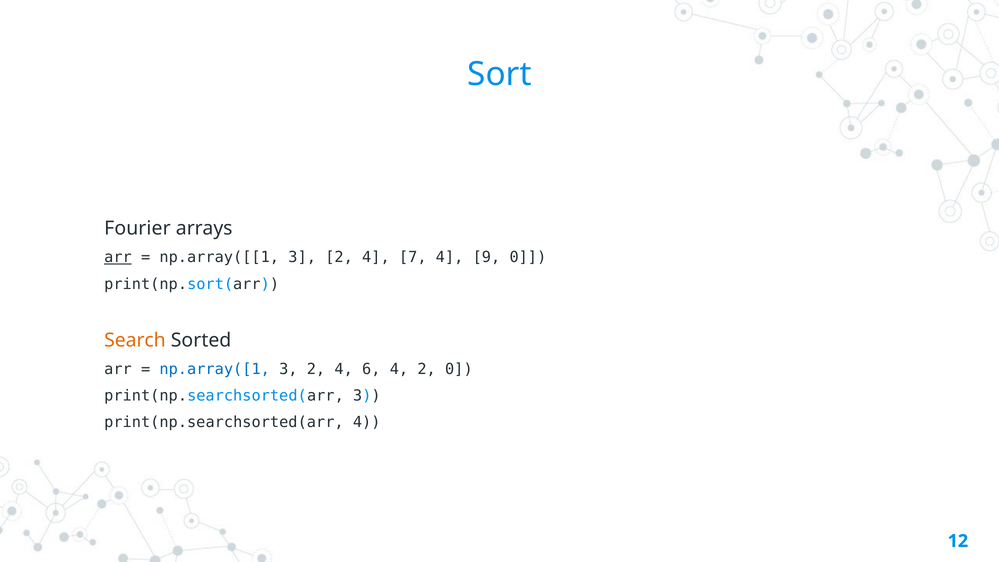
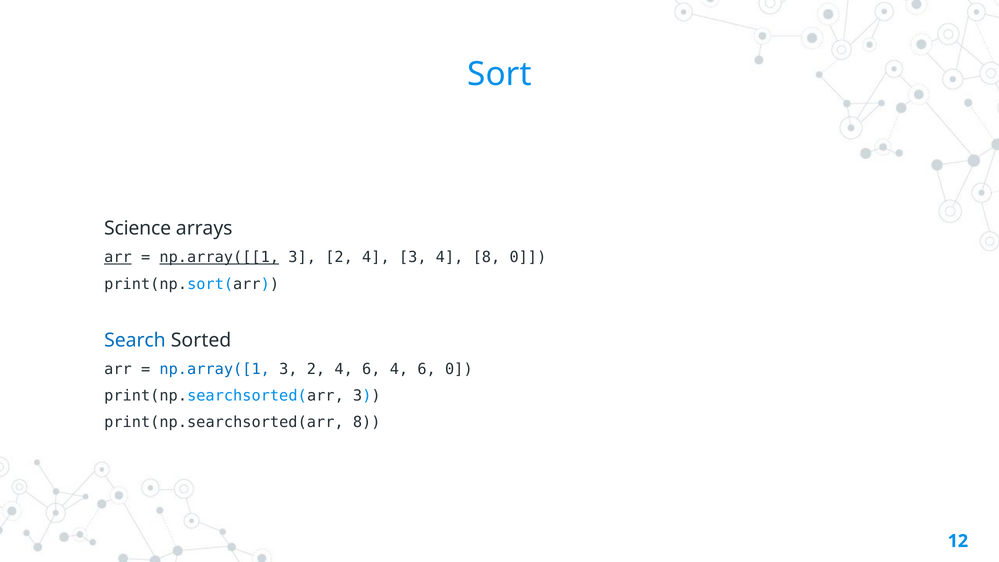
Fourier: Fourier -> Science (138, 228)
np.array([[1 underline: none -> present (219, 257)
4 7: 7 -> 3 (413, 257)
4 9: 9 -> 8 (486, 257)
Search colour: orange -> blue (135, 340)
6 4 2: 2 -> 6 (427, 369)
print(np.searchsorted(arr 4: 4 -> 8 (367, 422)
